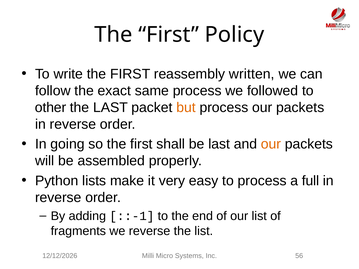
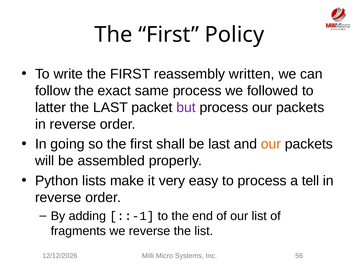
other: other -> latter (50, 108)
but colour: orange -> purple (186, 108)
full: full -> tell (311, 181)
